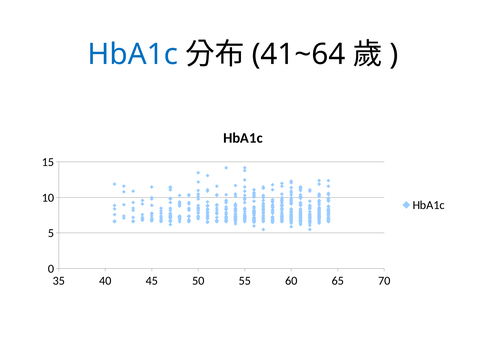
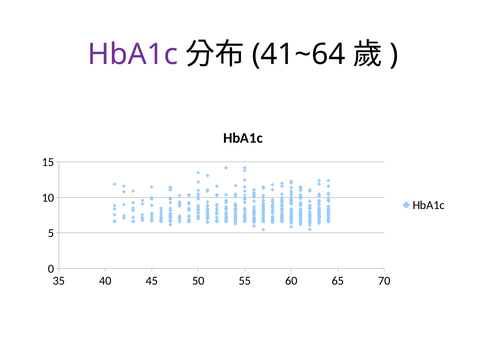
HbA1c colour: blue -> purple (133, 54)
